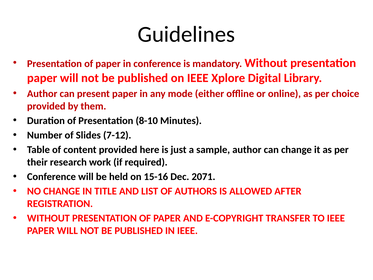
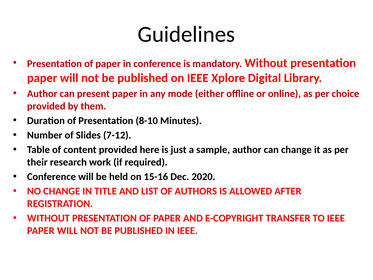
2071: 2071 -> 2020 (203, 177)
